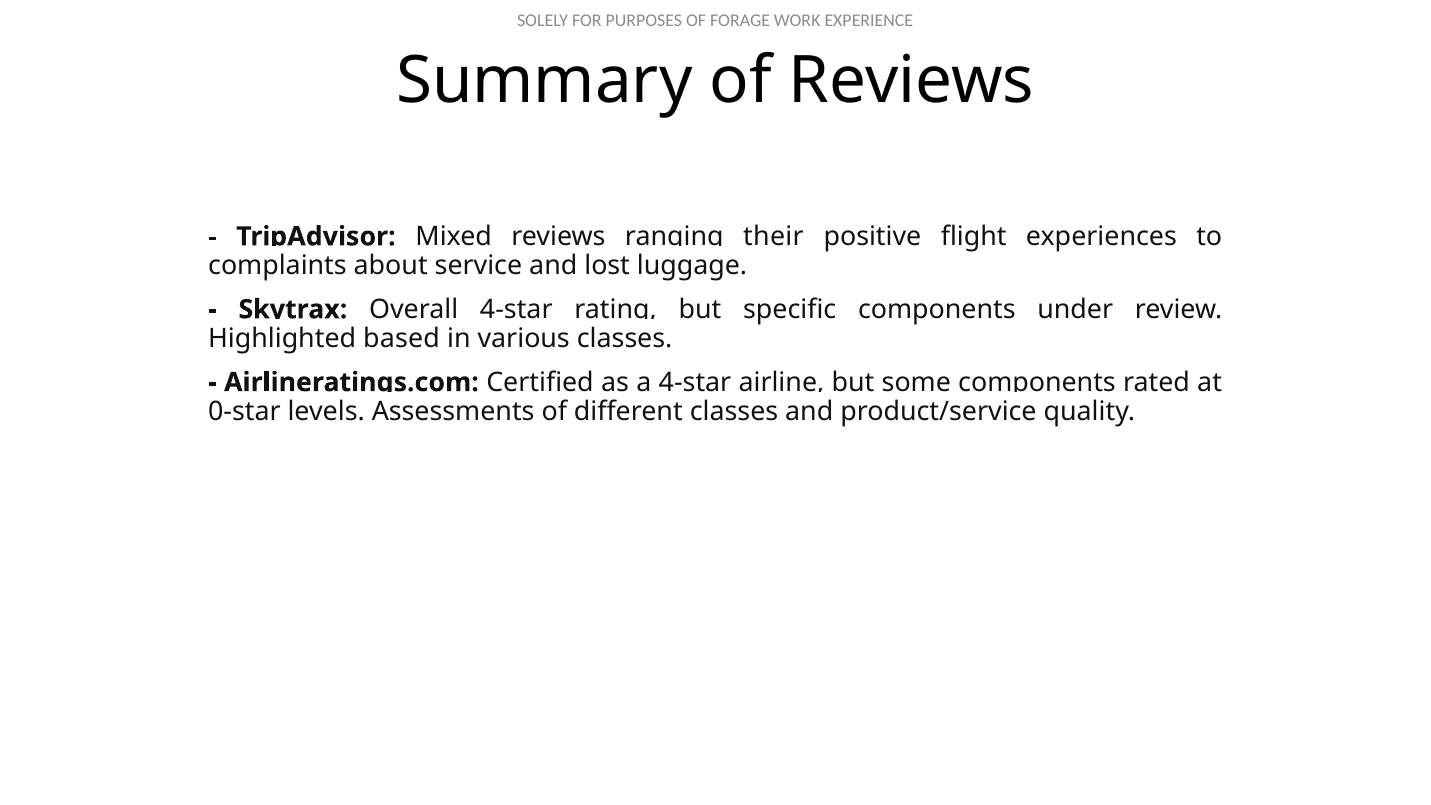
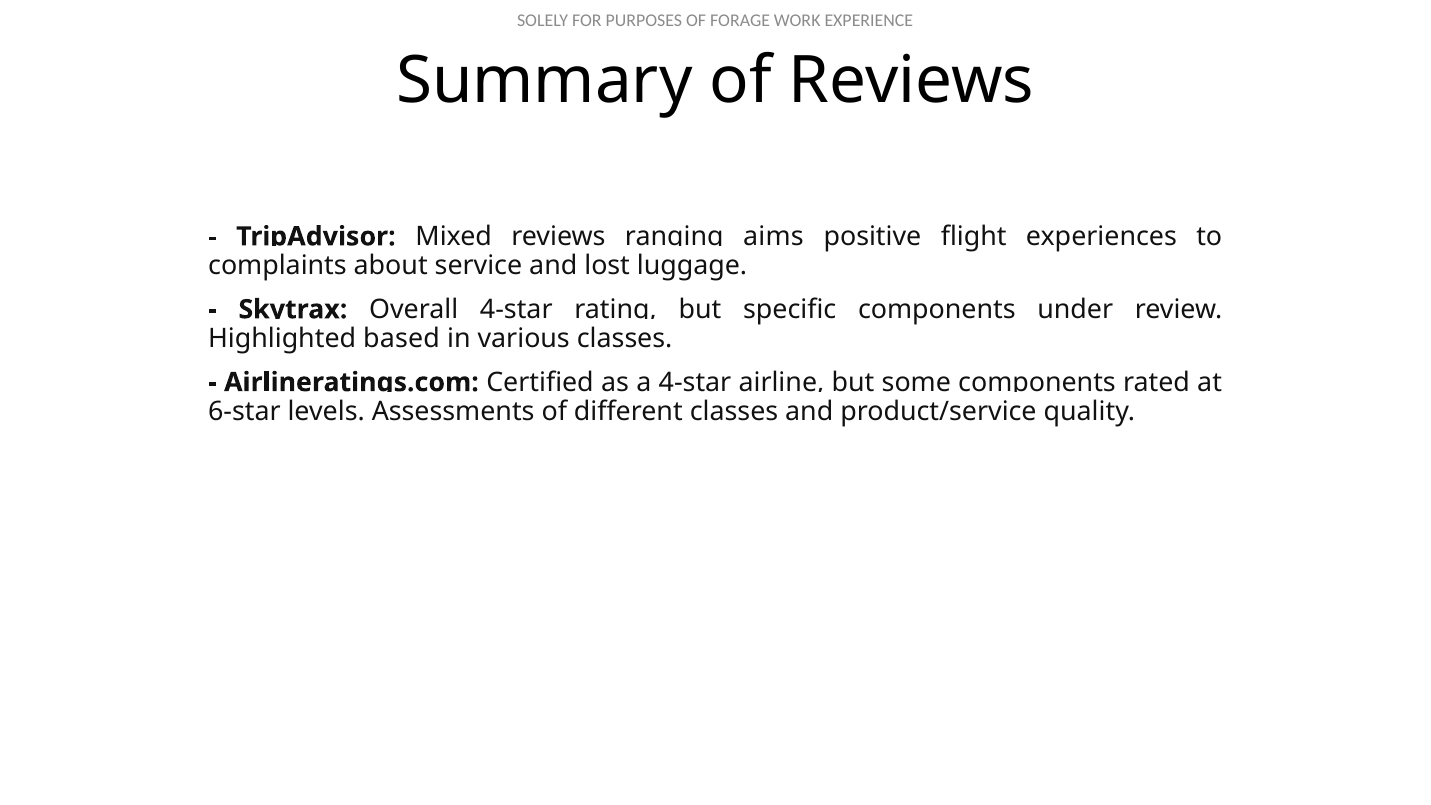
their: their -> aims (773, 237)
0-star: 0-star -> 6-star (244, 411)
